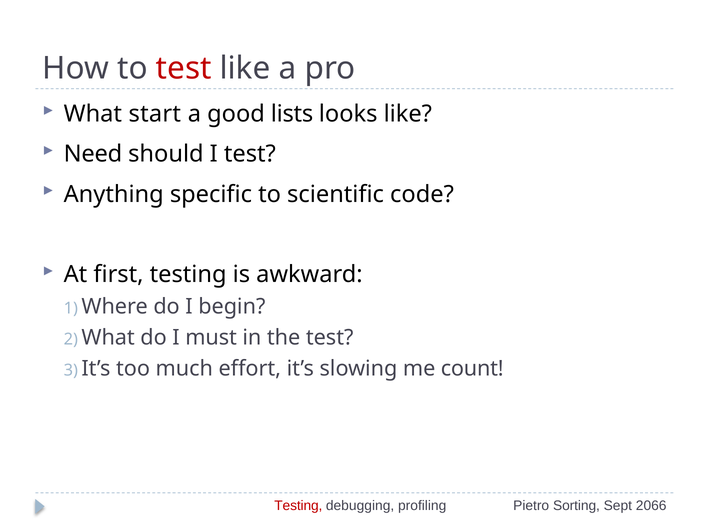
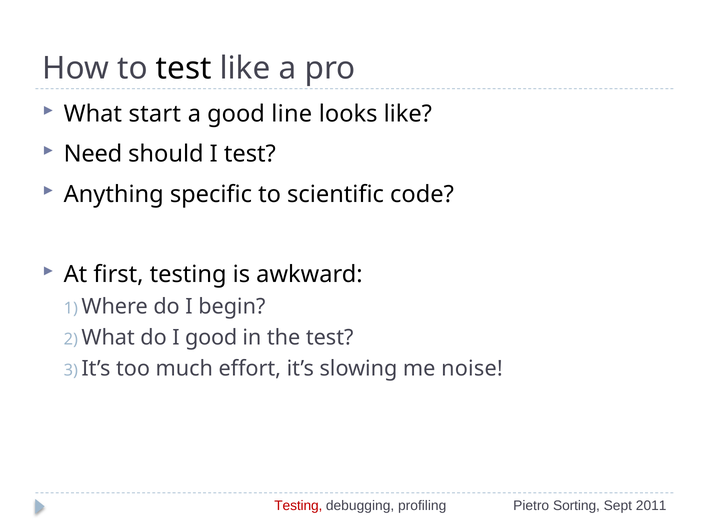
test colour: red -> black (184, 68)
lists: lists -> line (292, 114)
I must: must -> good (211, 337)
count: count -> noise (472, 368)
2066: 2066 -> 2011 (651, 506)
